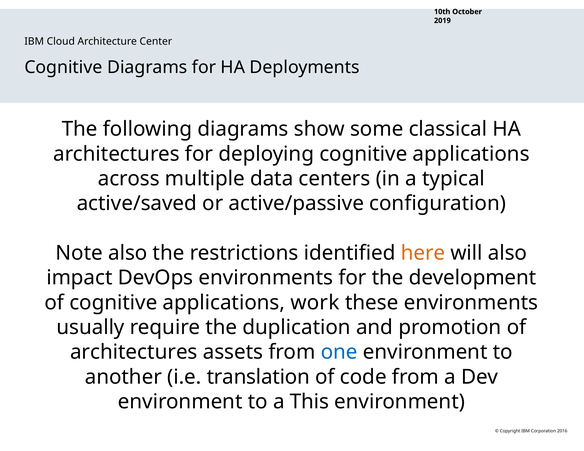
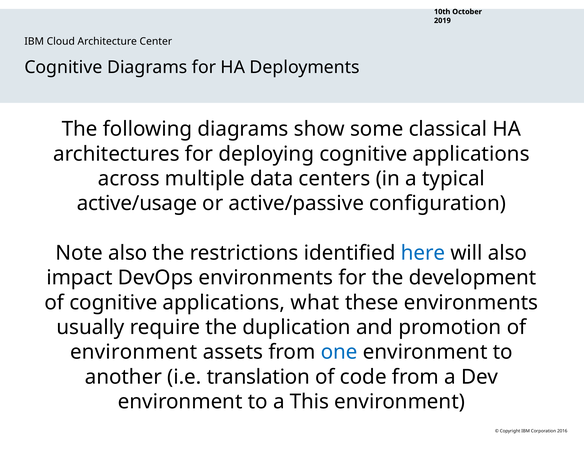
active/saved: active/saved -> active/usage (137, 204)
here colour: orange -> blue (423, 253)
work: work -> what (315, 303)
architectures: architectures -> environment (134, 352)
